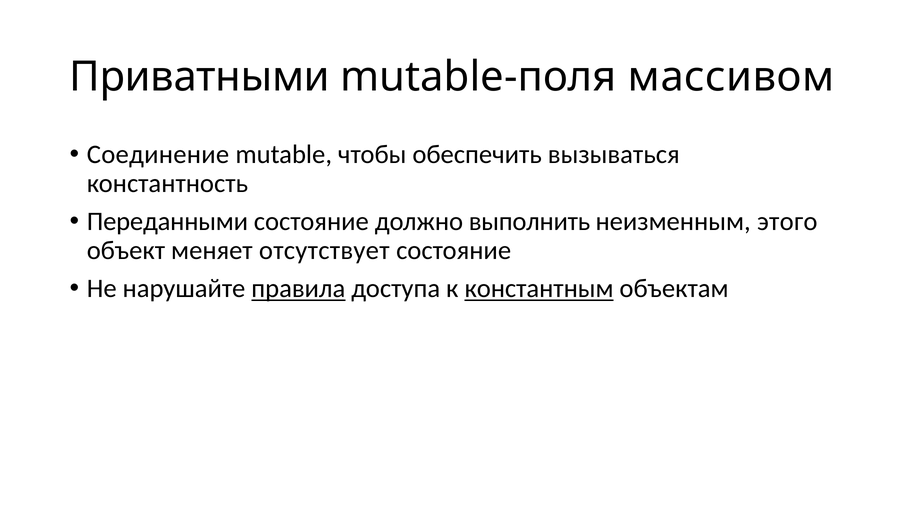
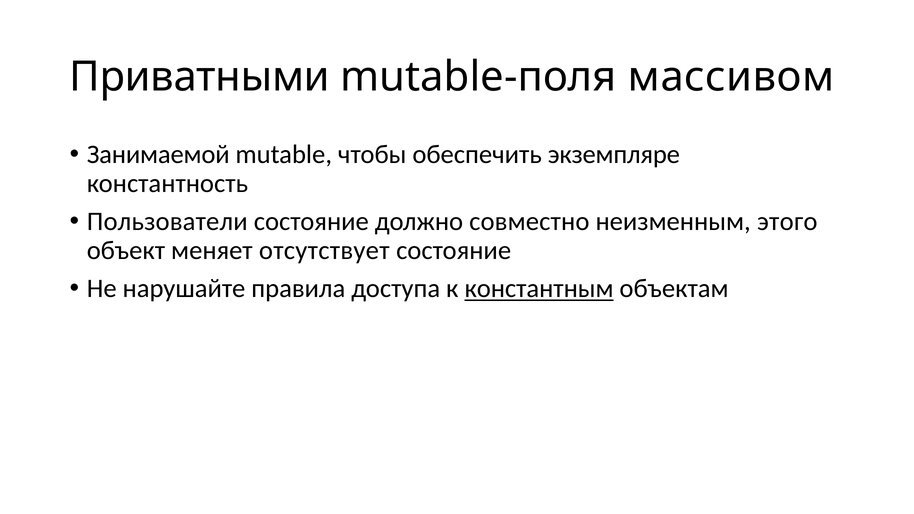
Соединение: Соединение -> Занимаемой (158, 155)
вызываться: вызываться -> экземпляре (614, 155)
Переданными: Переданными -> Пользователи (167, 222)
выполнить: выполнить -> совместно (529, 222)
правила underline: present -> none (298, 289)
